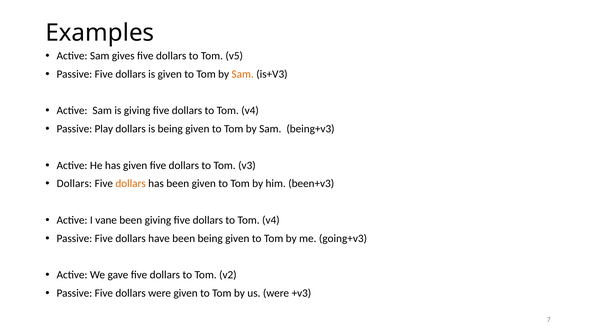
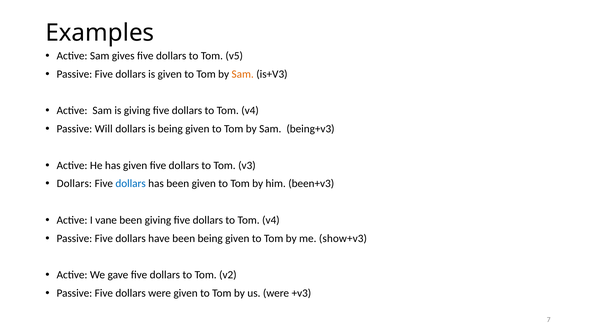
Play: Play -> Will (104, 129)
dollars colour: orange -> blue (131, 184)
going+v3: going+v3 -> show+v3 (343, 239)
